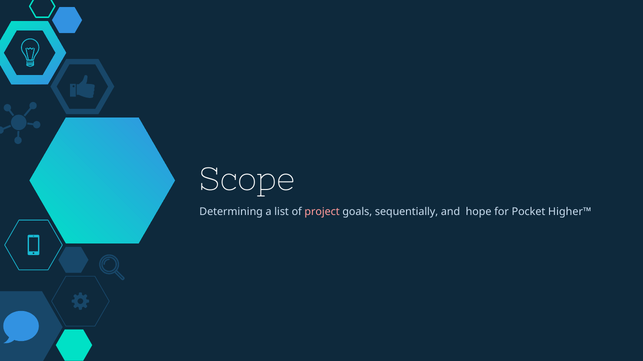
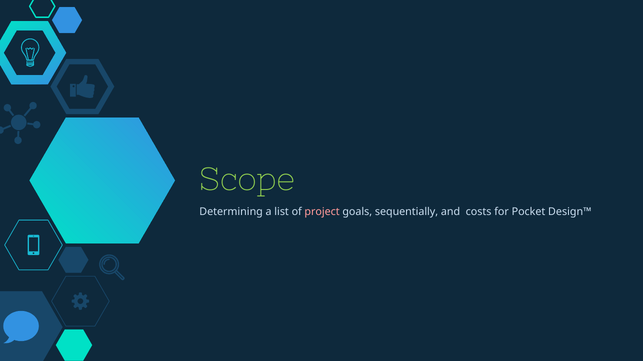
Scope colour: white -> light green (247, 180)
hope: hope -> costs (479, 212)
Higher™: Higher™ -> Design™ (570, 212)
